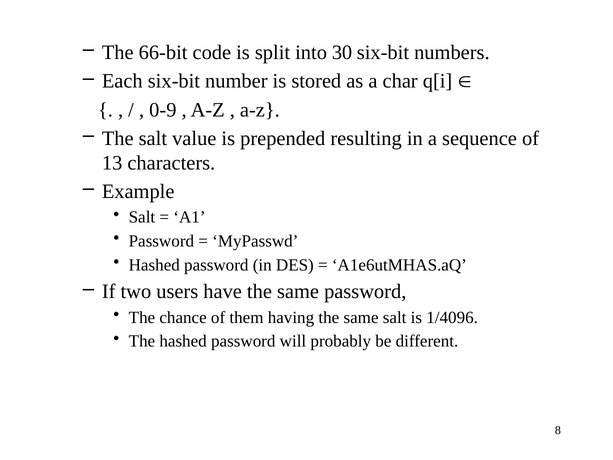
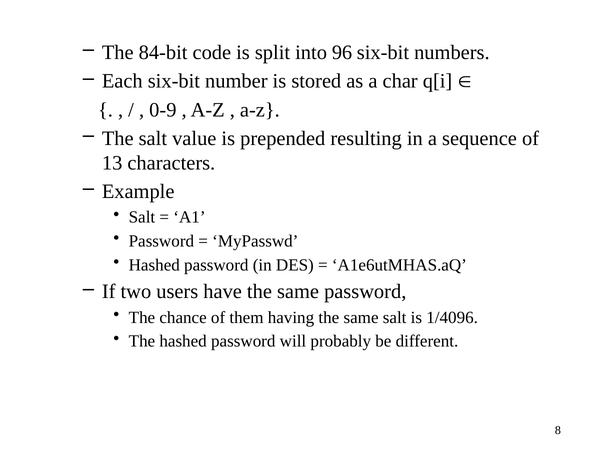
66-bit: 66-bit -> 84-bit (163, 53)
30: 30 -> 96 (342, 53)
